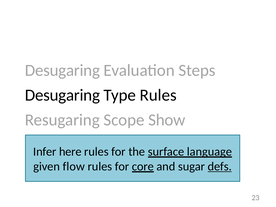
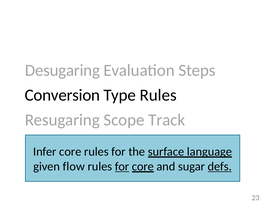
Desugaring: Desugaring -> Conversion (62, 95)
Show: Show -> Track (167, 120)
Infer here: here -> core (70, 152)
for underline: none -> present (122, 166)
